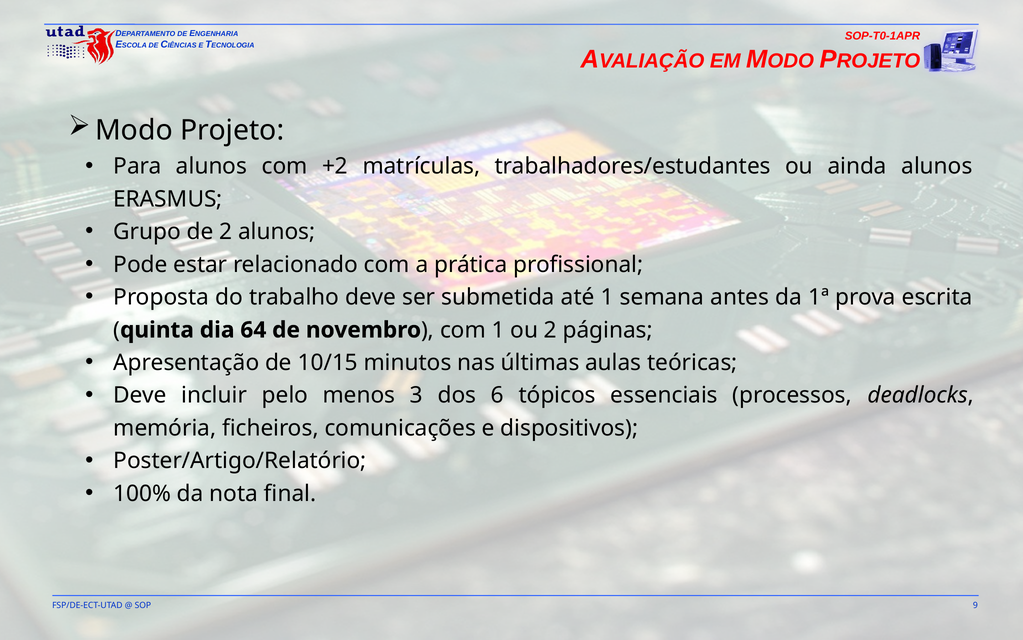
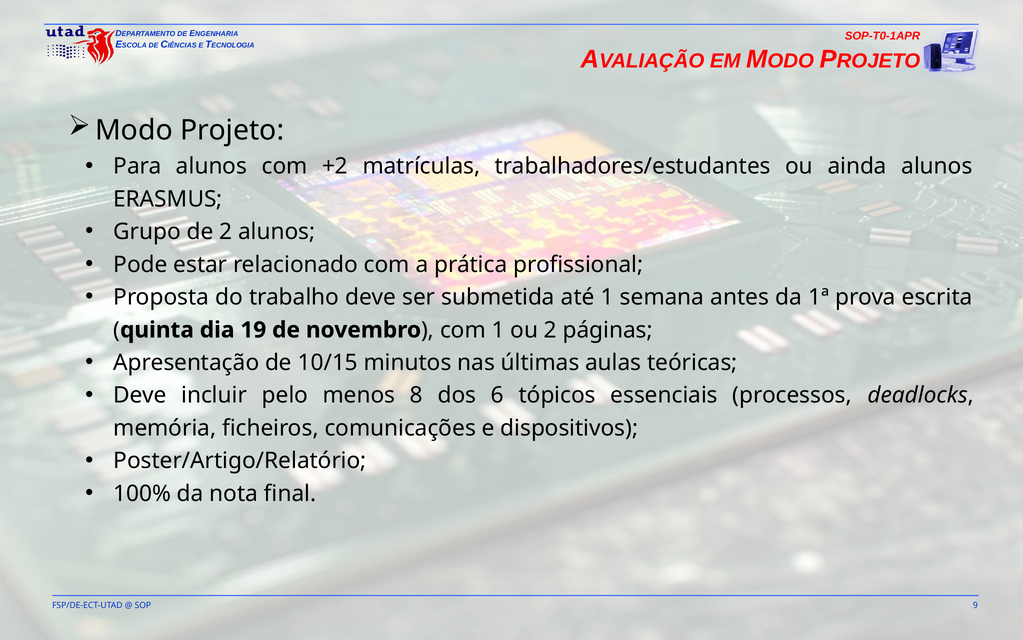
64: 64 -> 19 (253, 330)
3: 3 -> 8 (416, 395)
